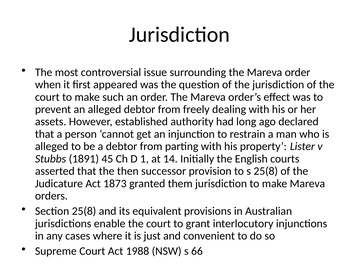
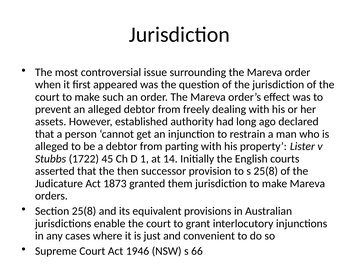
1891: 1891 -> 1722 (84, 159)
1988: 1988 -> 1946 (138, 251)
